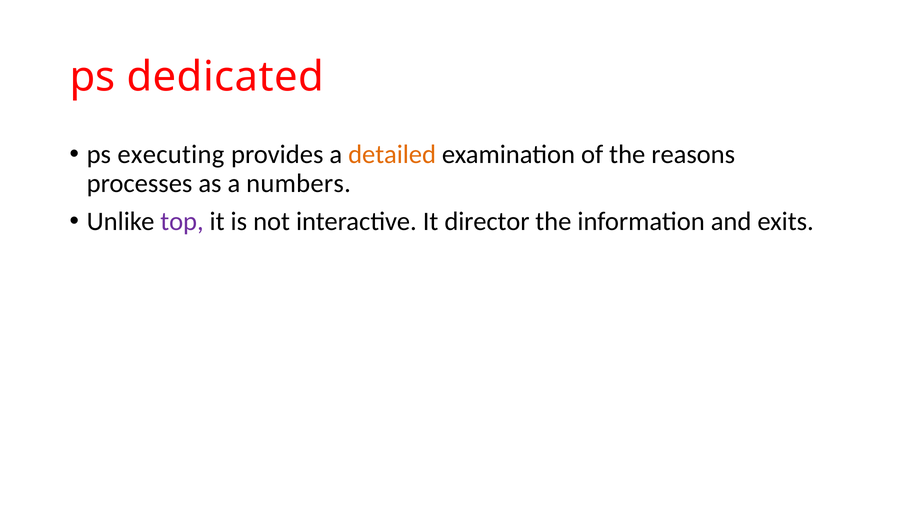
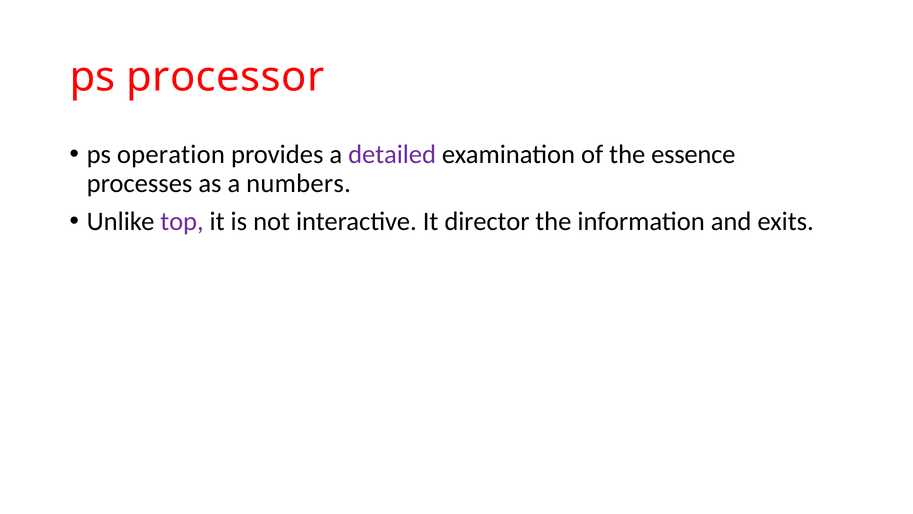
dedicated: dedicated -> processor (225, 77)
executing: executing -> operation (171, 154)
detailed colour: orange -> purple (392, 154)
reasons: reasons -> essence (693, 154)
